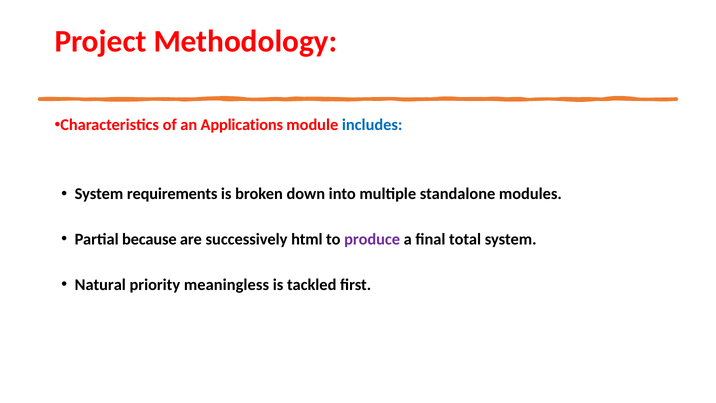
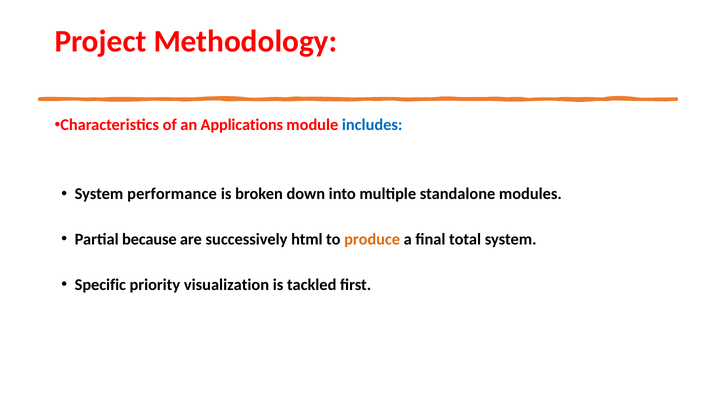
requirements: requirements -> performance (172, 194)
produce colour: purple -> orange (372, 239)
Natural: Natural -> Specific (100, 284)
meaningless: meaningless -> visualization (226, 284)
